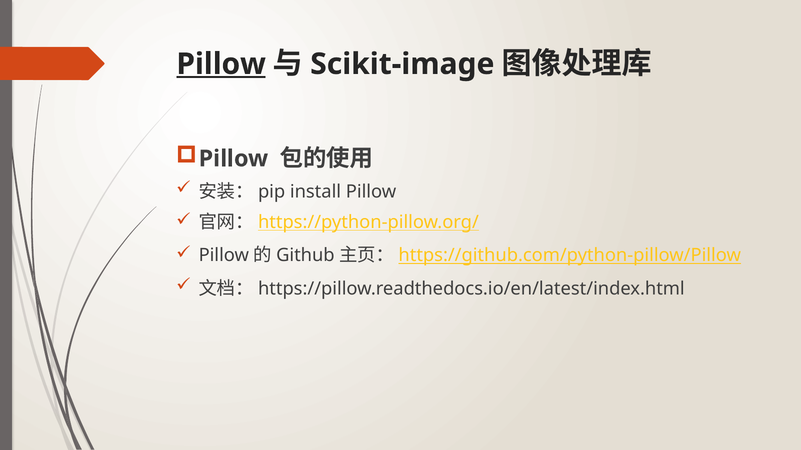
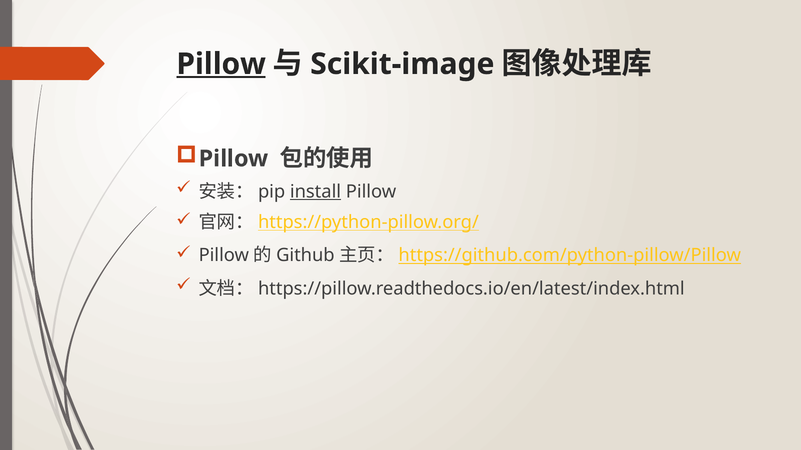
install underline: none -> present (316, 192)
